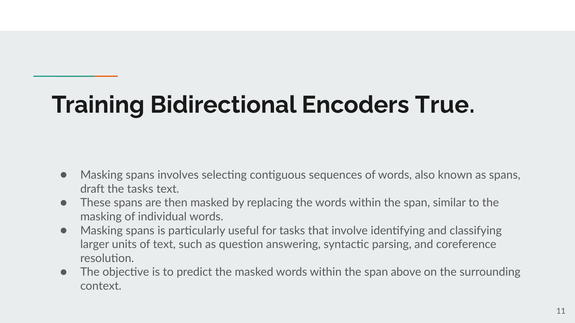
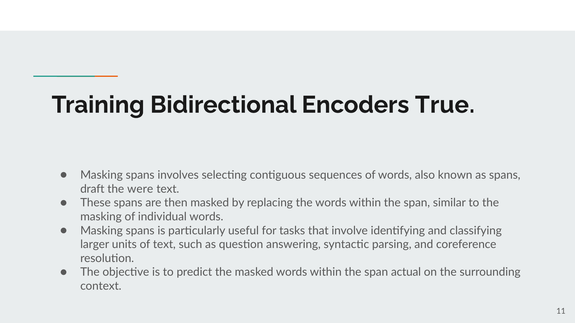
the tasks: tasks -> were (140, 189)
above: above -> actual (406, 273)
